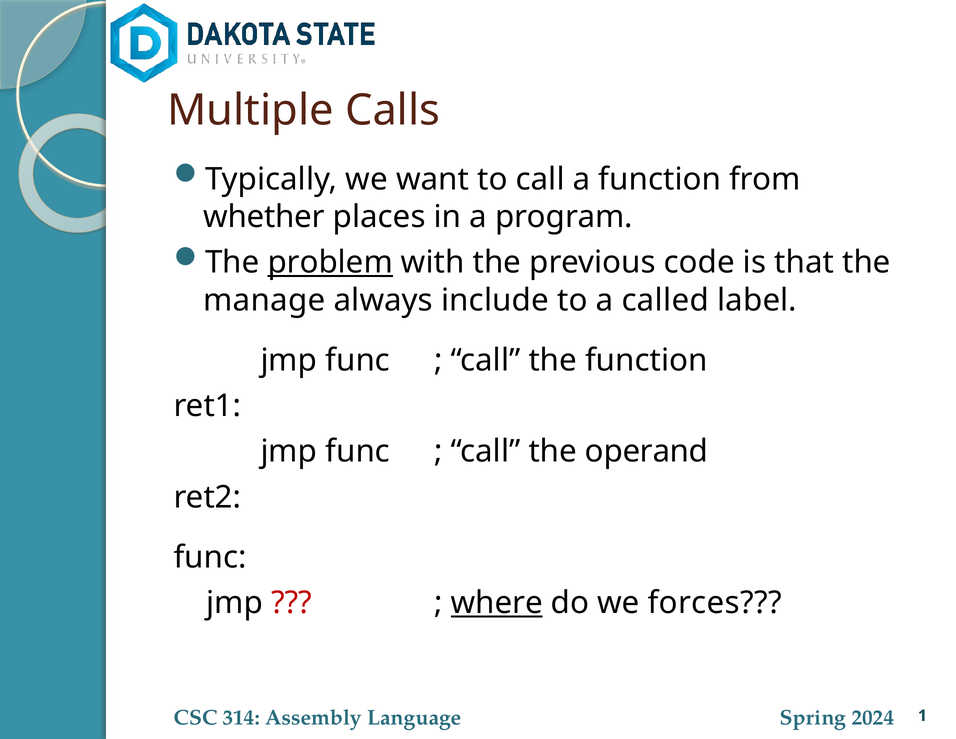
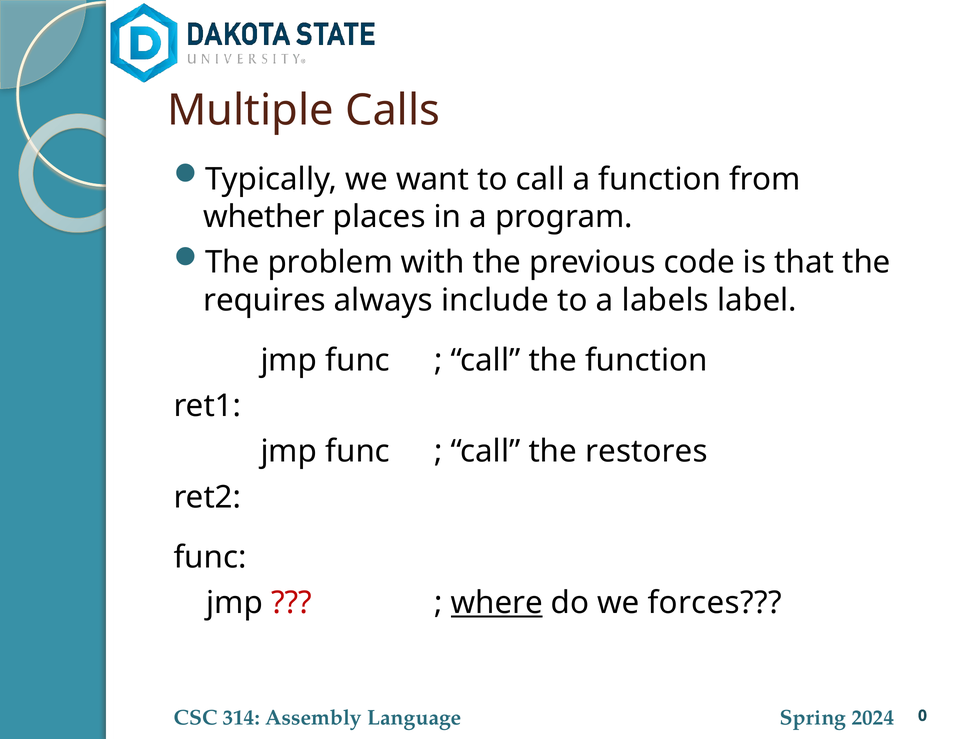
problem underline: present -> none (330, 262)
manage: manage -> requires (265, 300)
called: called -> labels (665, 300)
operand: operand -> restores (646, 451)
1: 1 -> 0 (922, 715)
